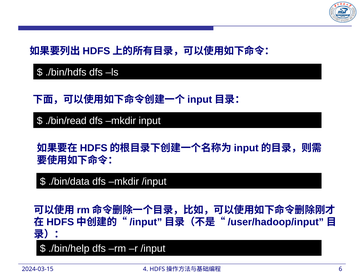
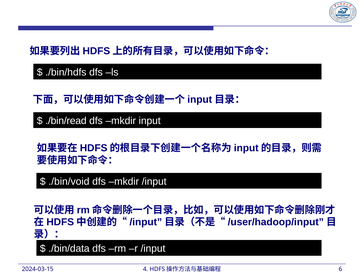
./bin/data: ./bin/data -> ./bin/void (69, 181)
./bin/help: ./bin/help -> ./bin/data (69, 249)
